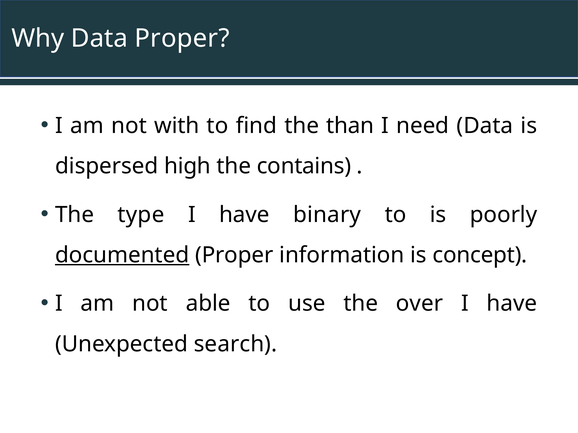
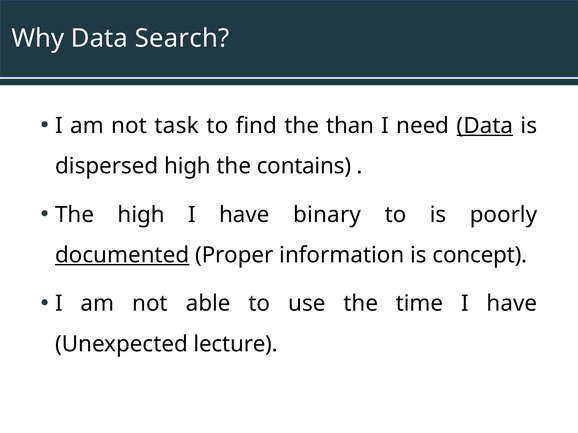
Data Proper: Proper -> Search (182, 38)
with: with -> task (177, 126)
Data underline: none -> present (485, 126)
The type: type -> high (141, 215)
over: over -> time (420, 304)
search: search -> lecture (236, 344)
